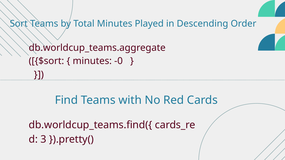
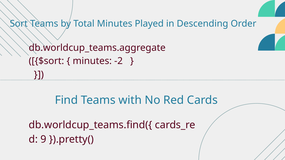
-0: -0 -> -2 (119, 61)
3: 3 -> 9 (43, 140)
